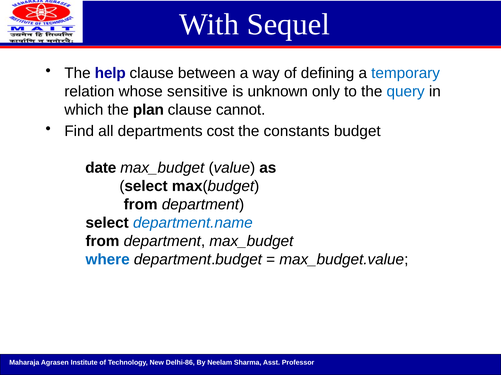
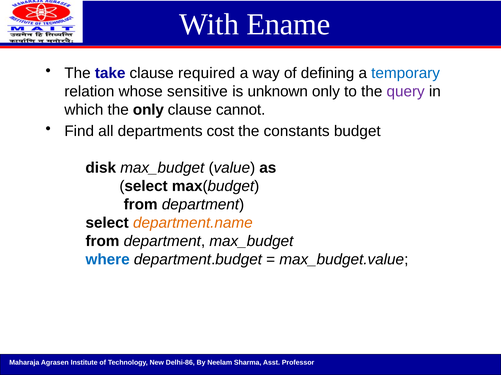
Sequel: Sequel -> Ename (288, 24)
help: help -> take (110, 73)
between: between -> required (207, 73)
query colour: blue -> purple (406, 92)
the plan: plan -> only (148, 110)
date: date -> disk (101, 168)
department.name colour: blue -> orange (193, 223)
